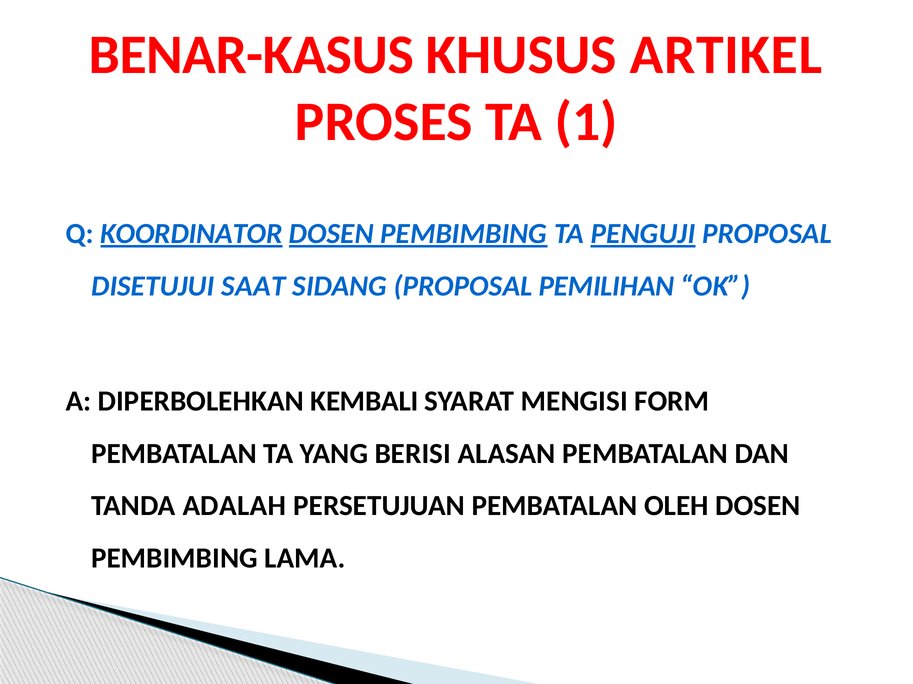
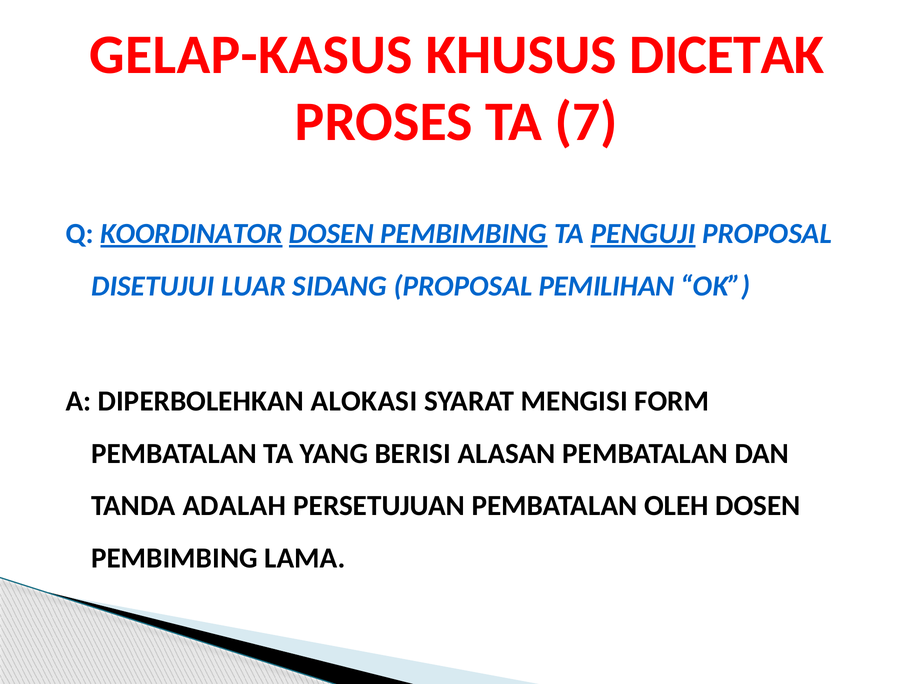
BENAR-KASUS: BENAR-KASUS -> GELAP-KASUS (251, 55)
ARTIKEL: ARTIKEL -> DICETAK (727, 55)
1: 1 -> 7 (586, 122)
SAAT: SAAT -> LUAR (254, 286)
KEMBALI: KEMBALI -> ALOKASI (364, 401)
